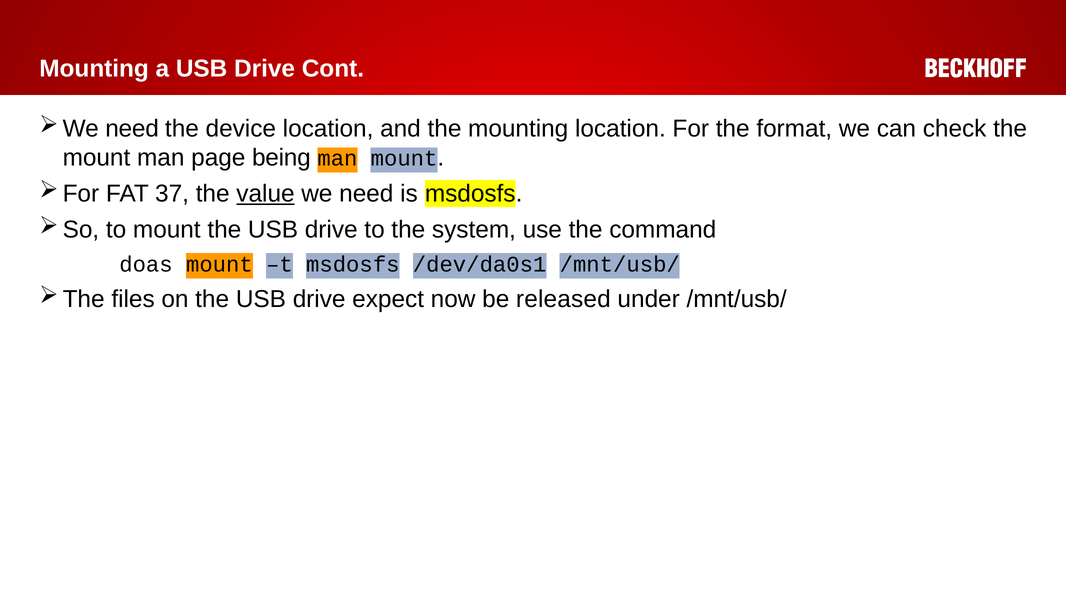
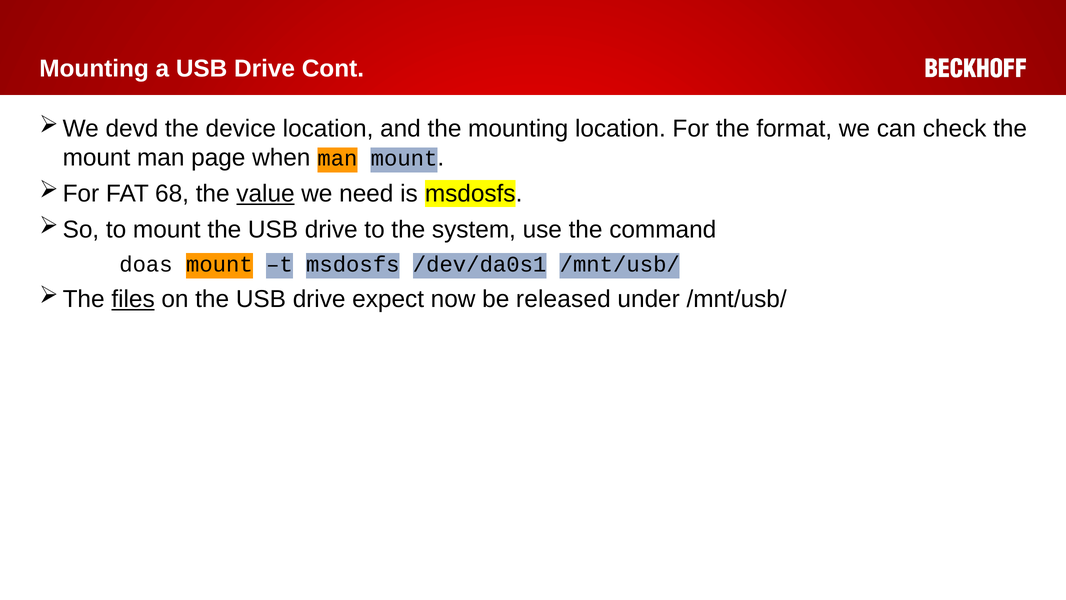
need: need -> devd (132, 128)
being: being -> when (281, 158)
37: 37 -> 68 (172, 194)
files underline: none -> present (133, 299)
